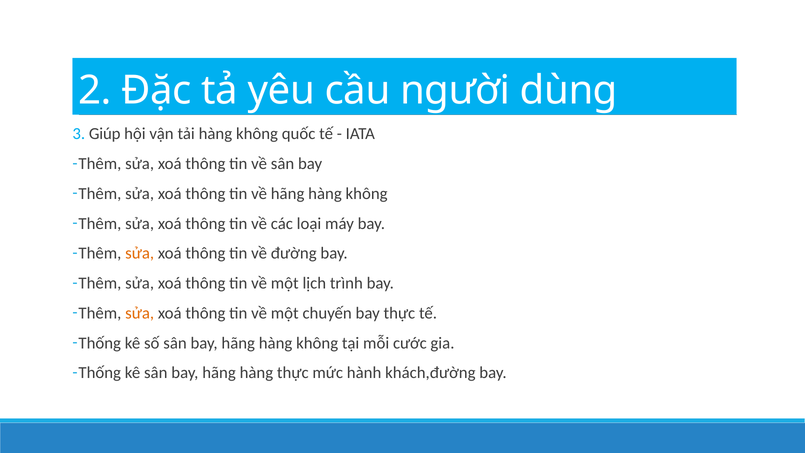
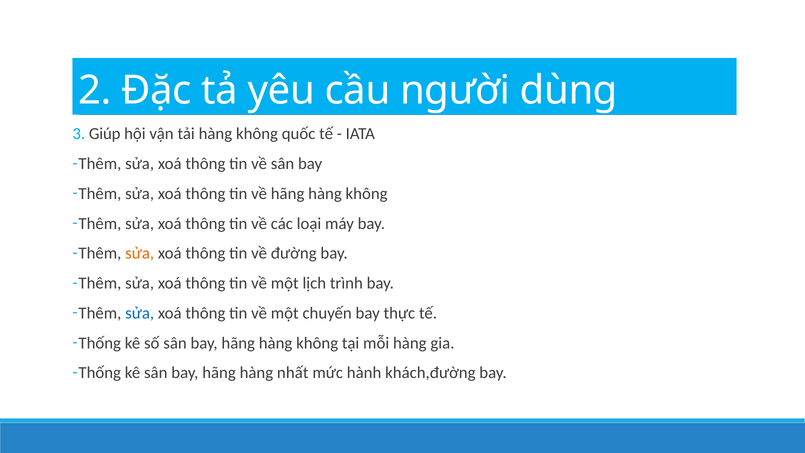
sửa colour: orange -> blue (140, 313)
mỗi cước: cước -> hàng (410, 343)
hàng thực: thực -> nhất (293, 373)
